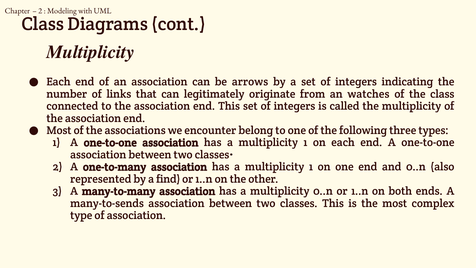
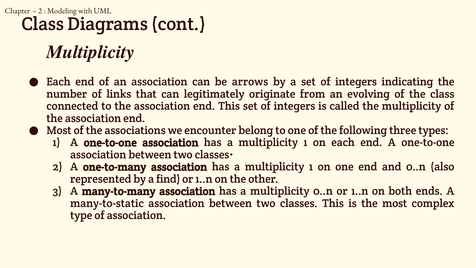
watches: watches -> evolving (369, 94)
many-to-sends: many-to-sends -> many-to-static (107, 203)
